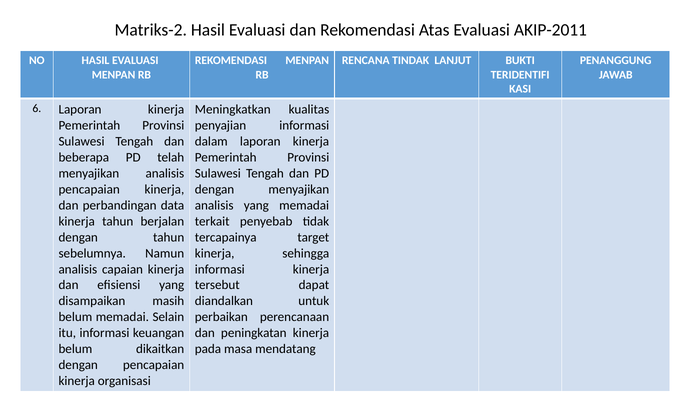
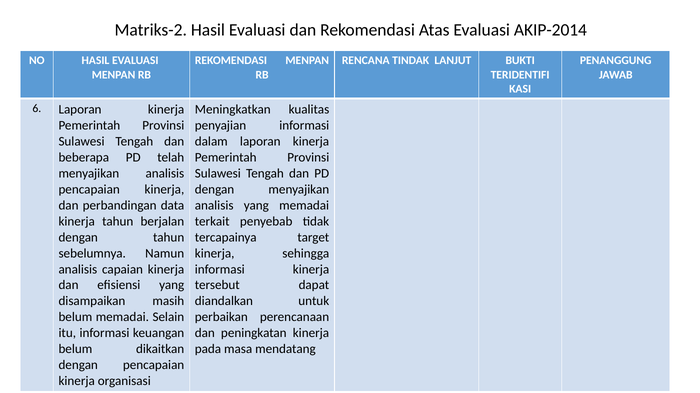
AKIP-2011: AKIP-2011 -> AKIP-2014 (550, 30)
